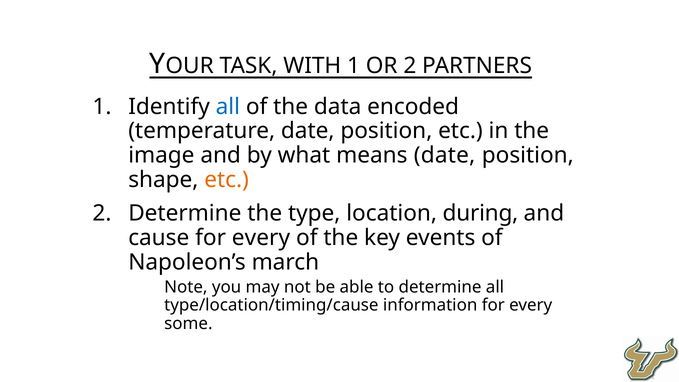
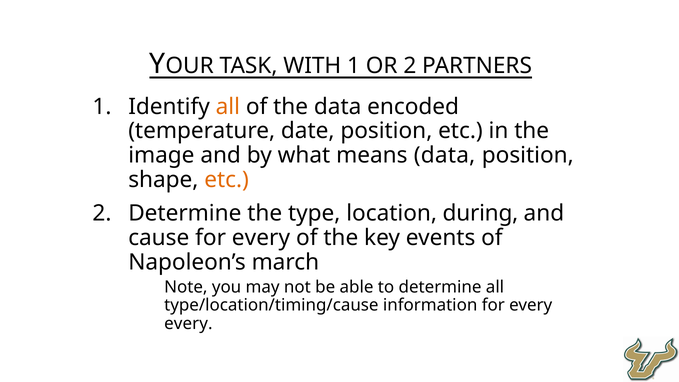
all colour: blue -> orange (228, 107)
means date: date -> data (445, 155)
some: some -> every (188, 324)
